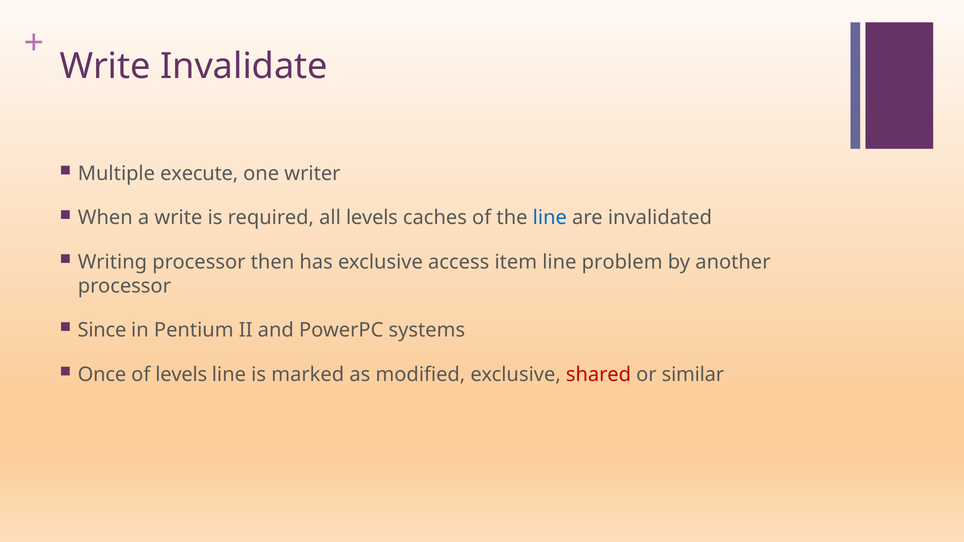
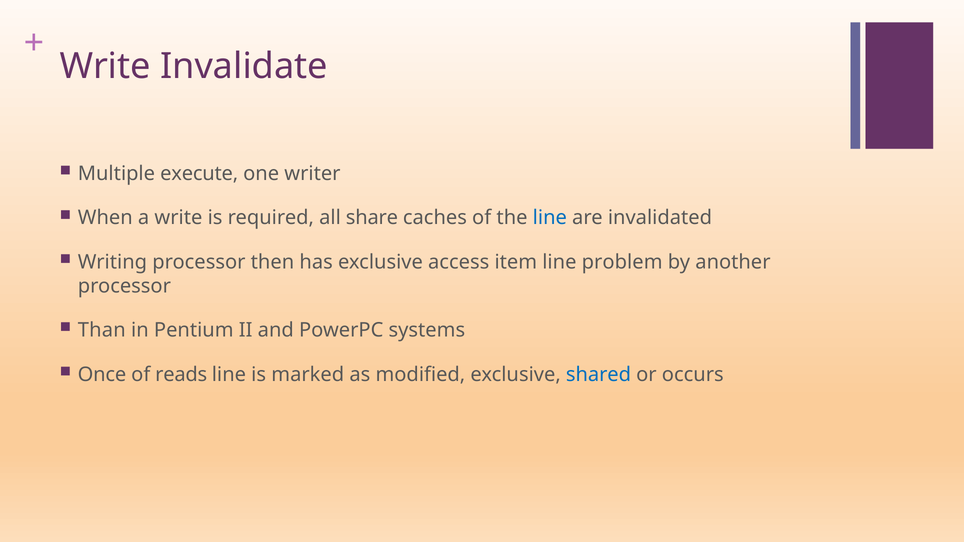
all levels: levels -> share (372, 218)
Since: Since -> Than (102, 330)
of levels: levels -> reads (181, 375)
shared colour: red -> blue (598, 375)
similar: similar -> occurs (693, 375)
